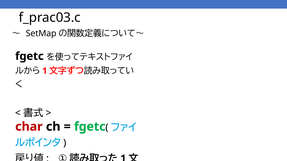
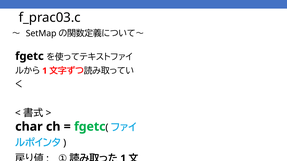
char colour: red -> black (29, 127)
